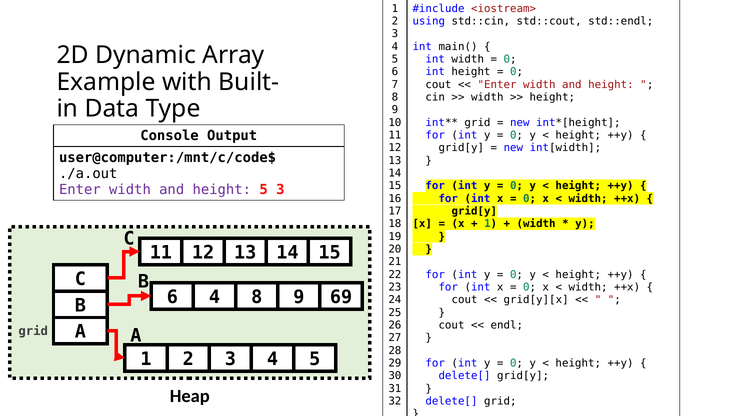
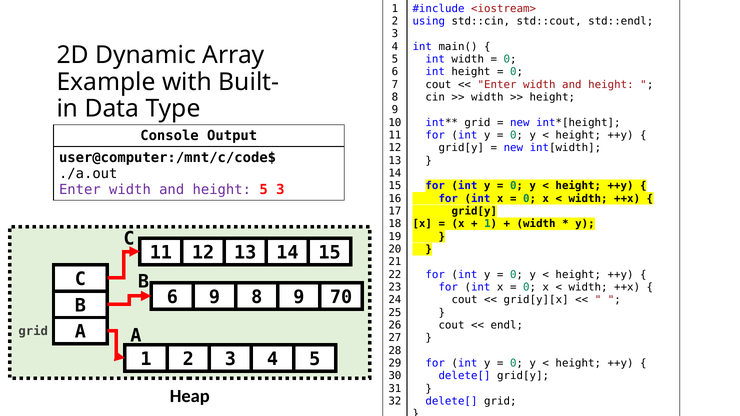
6 4: 4 -> 9 (215, 297)
69: 69 -> 70 (341, 297)
